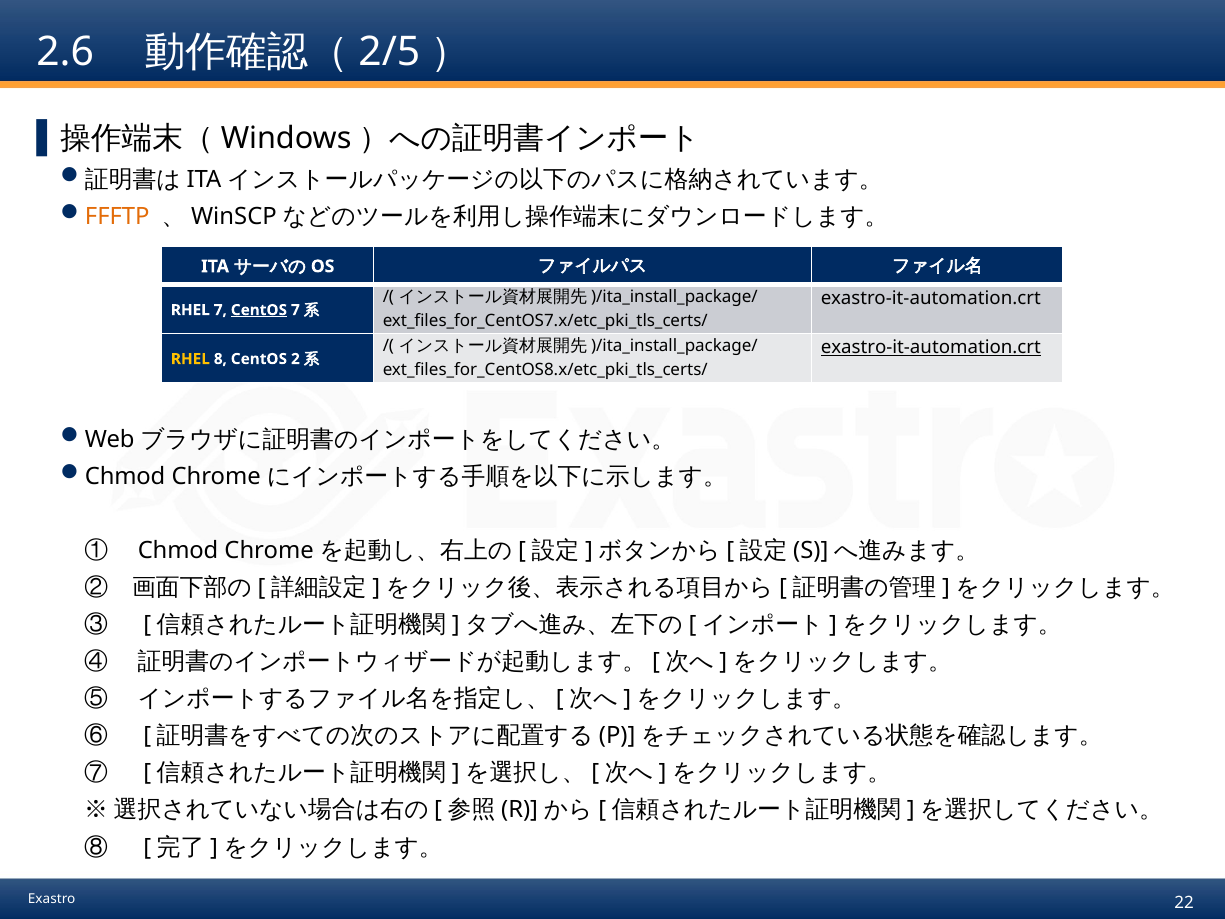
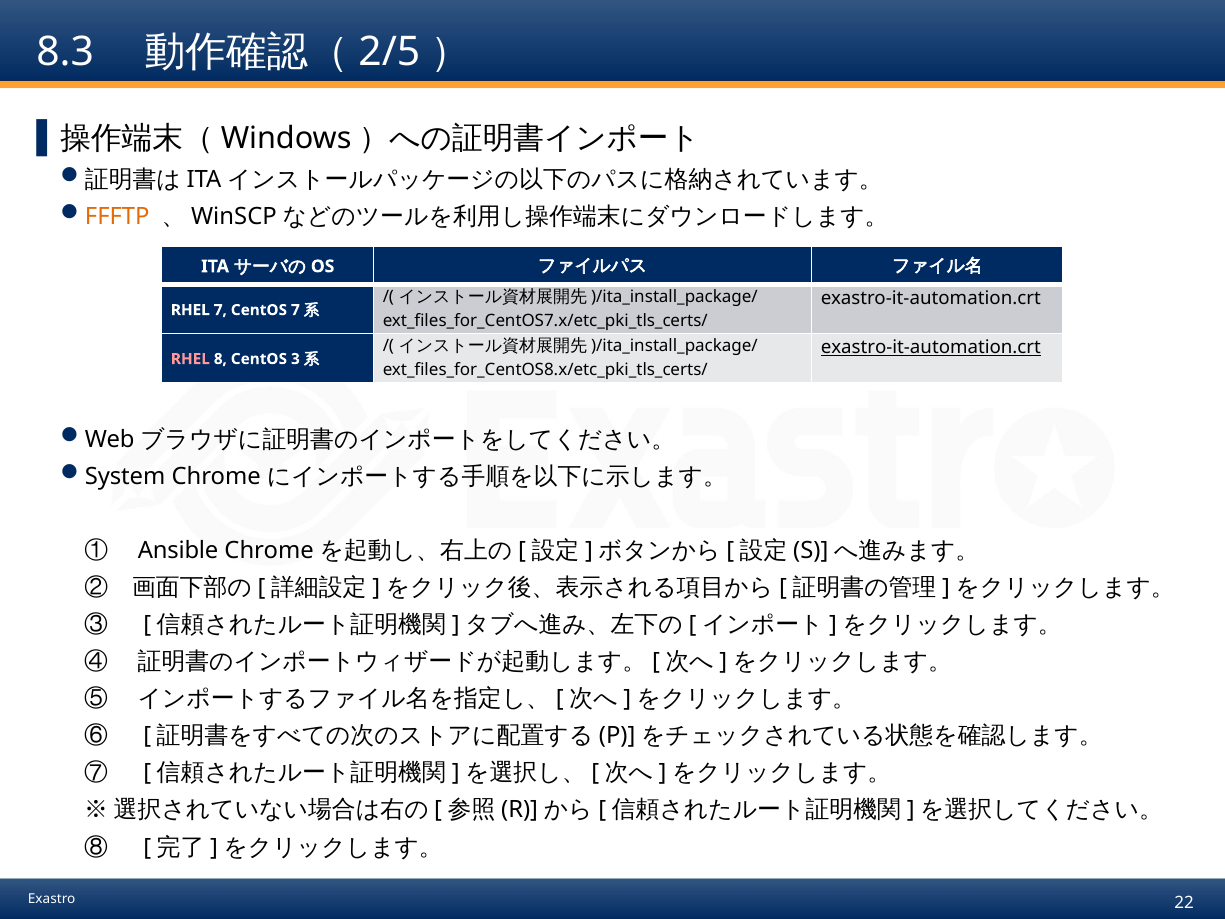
2.6: 2.6 -> 8.3 (65, 52)
CentOS underline: present -> none (259, 310)
RHEL colour: yellow -> pink (190, 359)
2: 2 -> 3 (295, 359)
Chmod: Chmod -> System (125, 476)
① Chmod: Chmod -> Ansible (178, 550)
